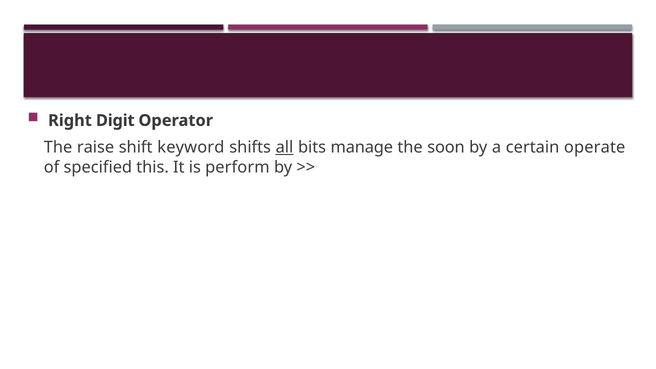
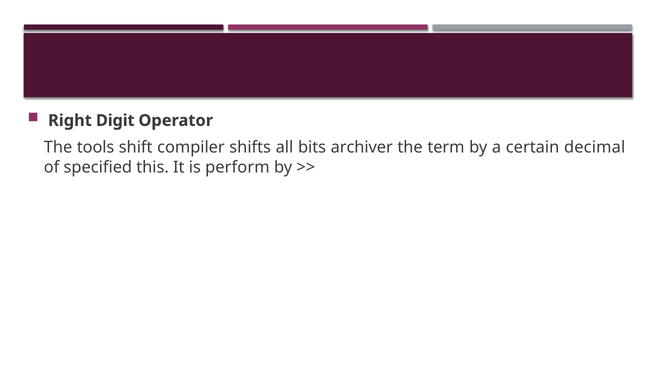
raise: raise -> tools (96, 148)
keyword: keyword -> compiler (191, 148)
all underline: present -> none (284, 148)
manage: manage -> archiver (362, 148)
soon: soon -> term (446, 148)
operate: operate -> decimal (595, 148)
